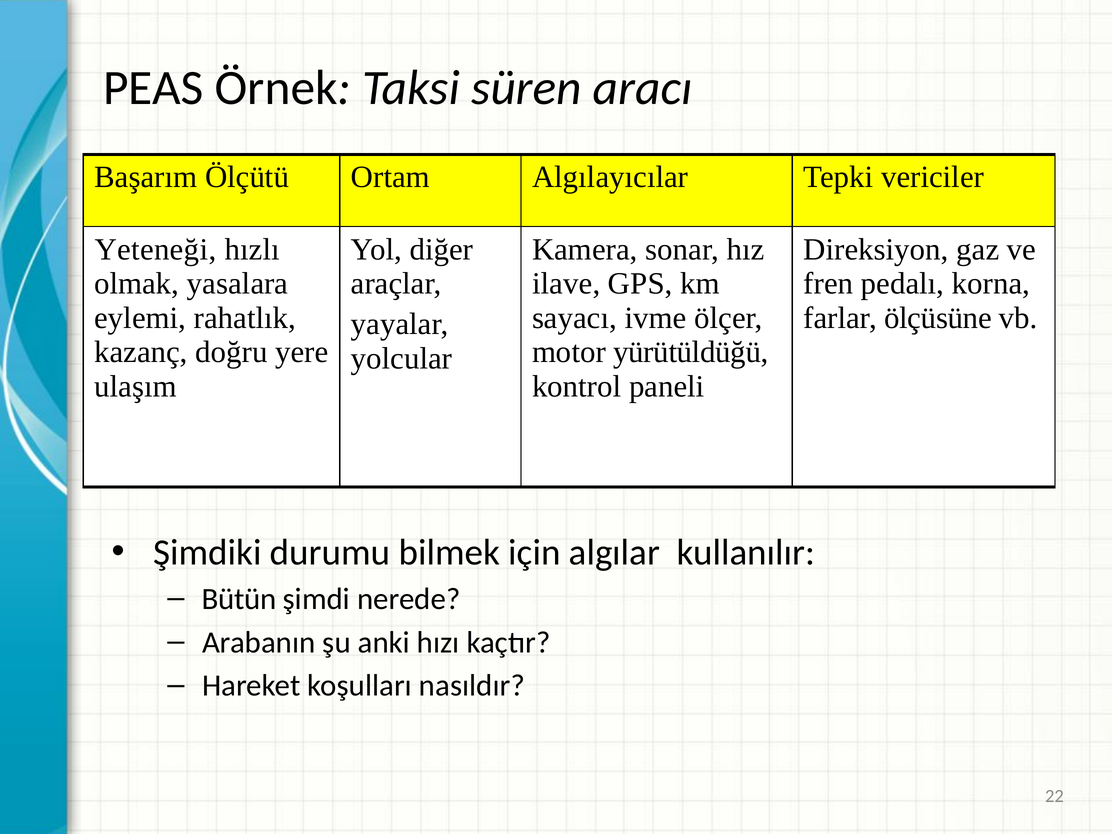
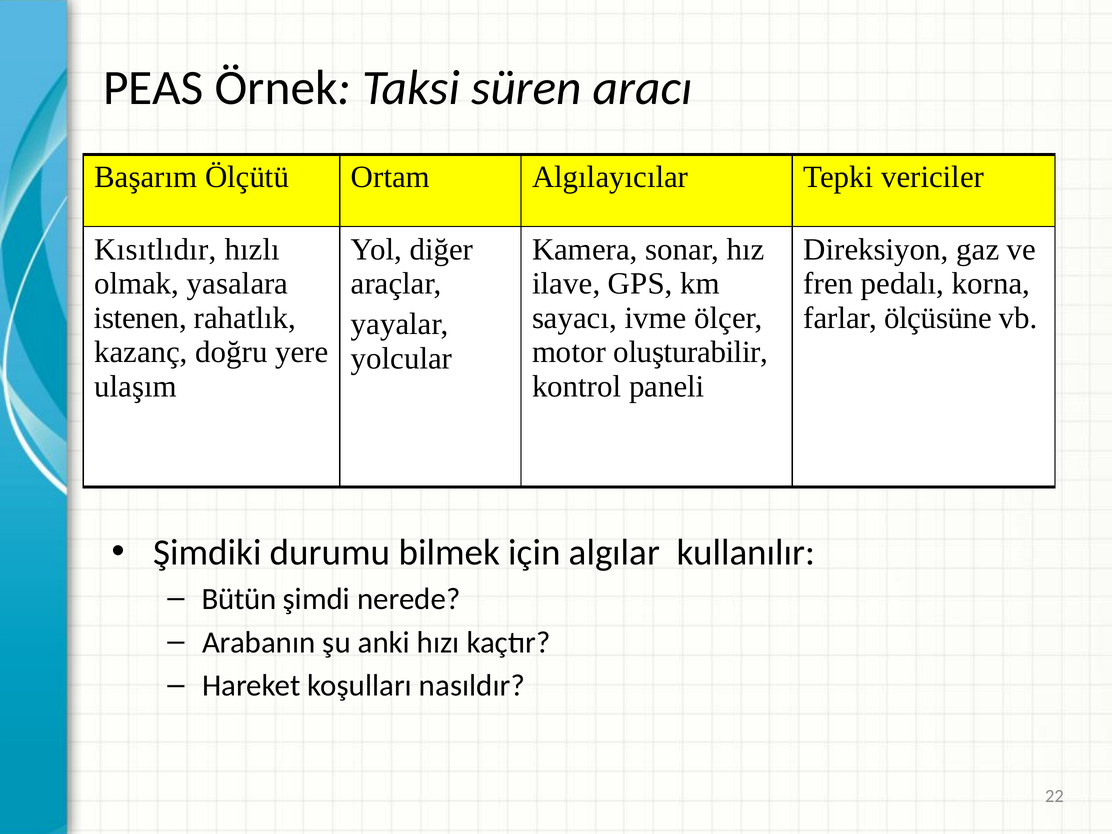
Yeteneği: Yeteneği -> Kısıtlıdır (155, 249)
eylemi: eylemi -> istenen (140, 318)
yürütüldüğü: yürütüldüğü -> oluşturabilir (691, 352)
